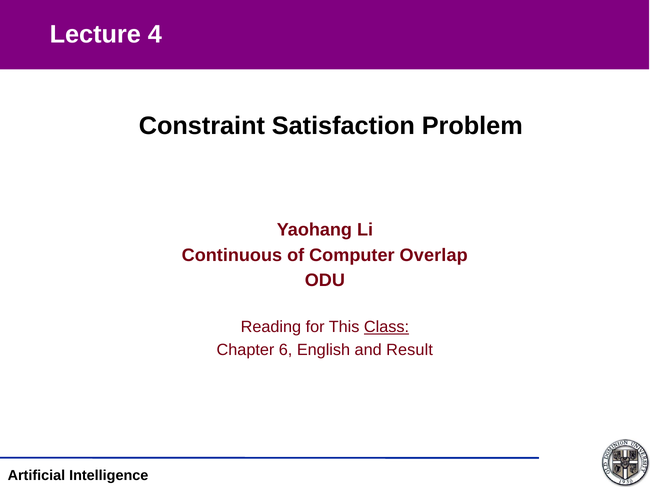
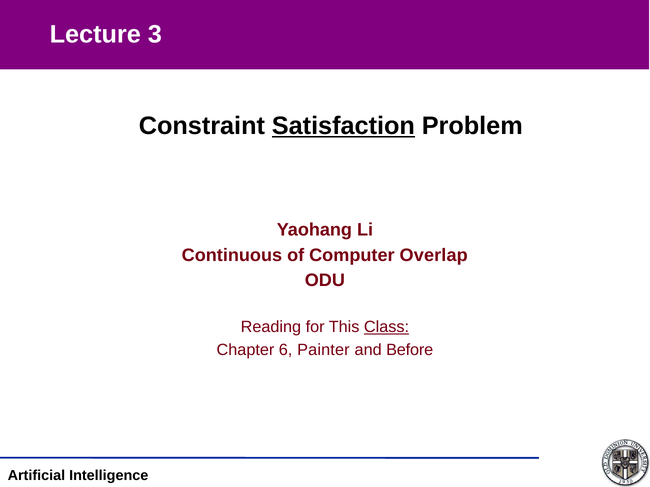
4: 4 -> 3 (155, 34)
Satisfaction underline: none -> present (343, 126)
English: English -> Painter (323, 350)
Result: Result -> Before (410, 350)
